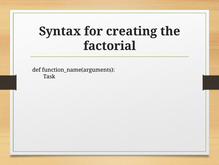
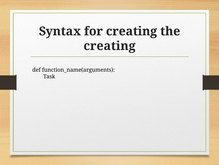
factorial: factorial -> creating (110, 46)
